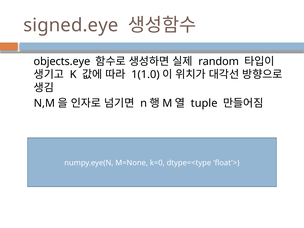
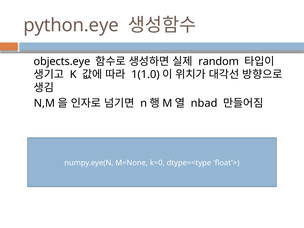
signed.eye: signed.eye -> python.eye (71, 25)
tuple: tuple -> nbad (204, 103)
